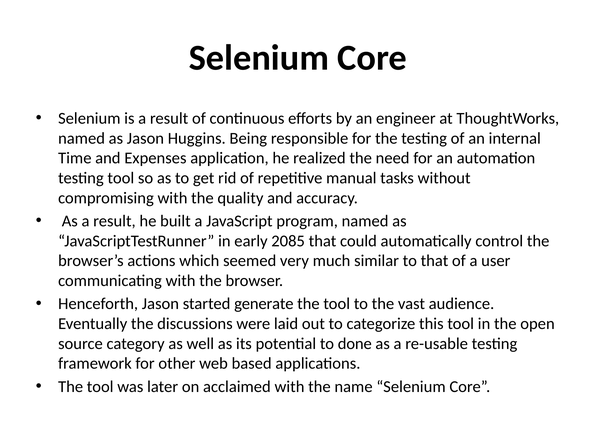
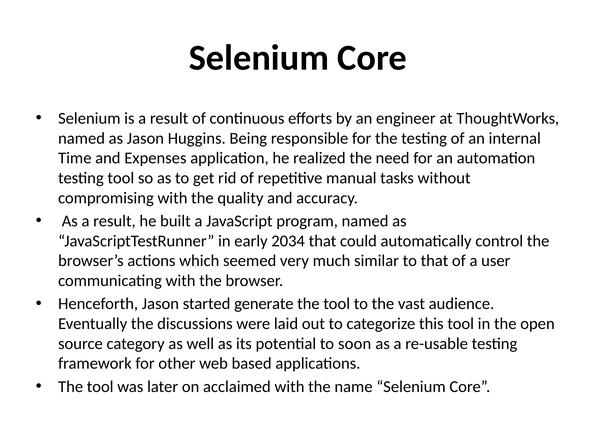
2085: 2085 -> 2034 (288, 241)
done: done -> soon (355, 344)
